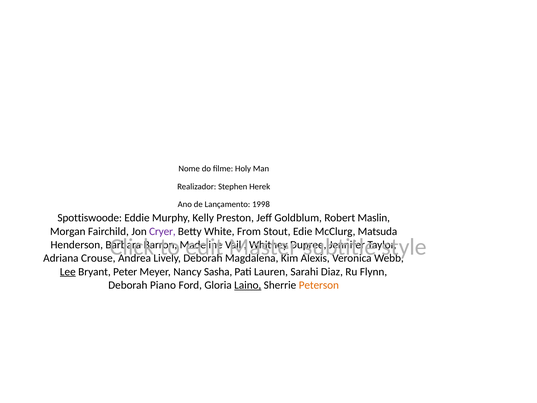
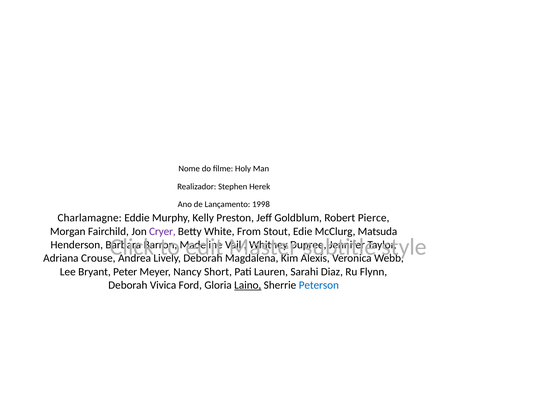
Spottiswoode: Spottiswoode -> Charlamagne (90, 218)
Maslin: Maslin -> Pierce (374, 218)
Lee underline: present -> none (68, 272)
Sasha: Sasha -> Short (218, 272)
Piano: Piano -> Vivica (163, 285)
Peterson colour: orange -> blue (319, 285)
